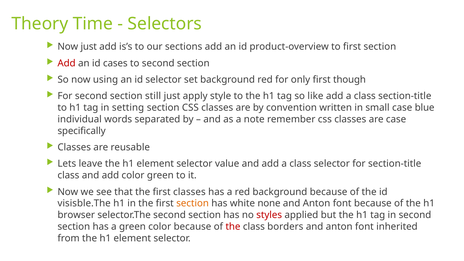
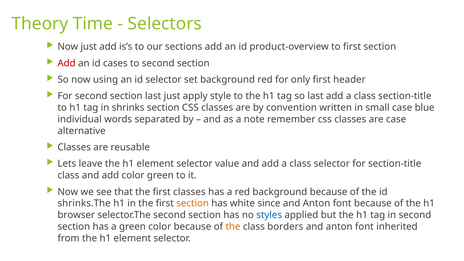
though: though -> header (349, 80)
section still: still -> last (153, 96)
so like: like -> last (315, 96)
setting: setting -> shrinks (128, 108)
specifically: specifically -> alternative (82, 131)
visisble.The: visisble.The -> shrinks.The (84, 203)
none: none -> since (269, 203)
styles colour: red -> blue (269, 215)
the colour: red -> orange (233, 227)
